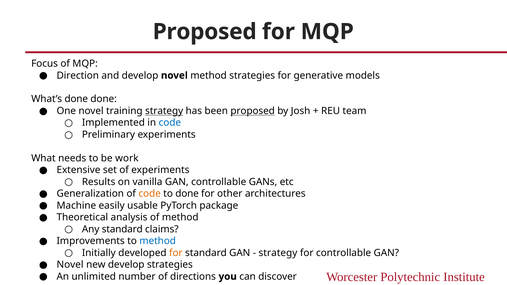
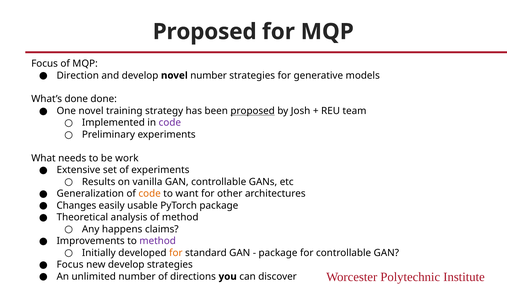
novel method: method -> number (209, 75)
strategy underline: present -> none (164, 111)
code colour: blue -> purple (170, 123)
to done: done -> want (187, 194)
Machine: Machine -> Changes (76, 206)
Any standard: standard -> happens (122, 229)
method colour: blue -> purple (158, 241)
strategy: strategy -> package (278, 253)
Novel: Novel -> Focus (70, 265)
